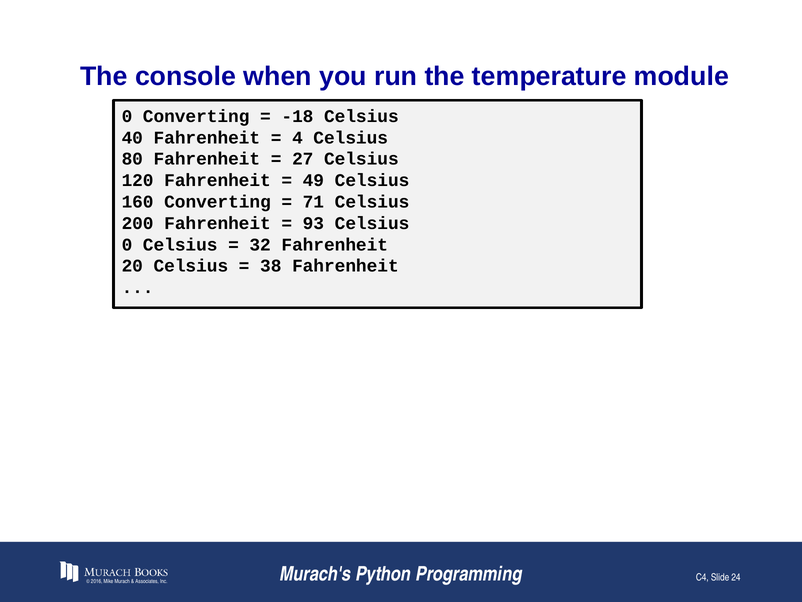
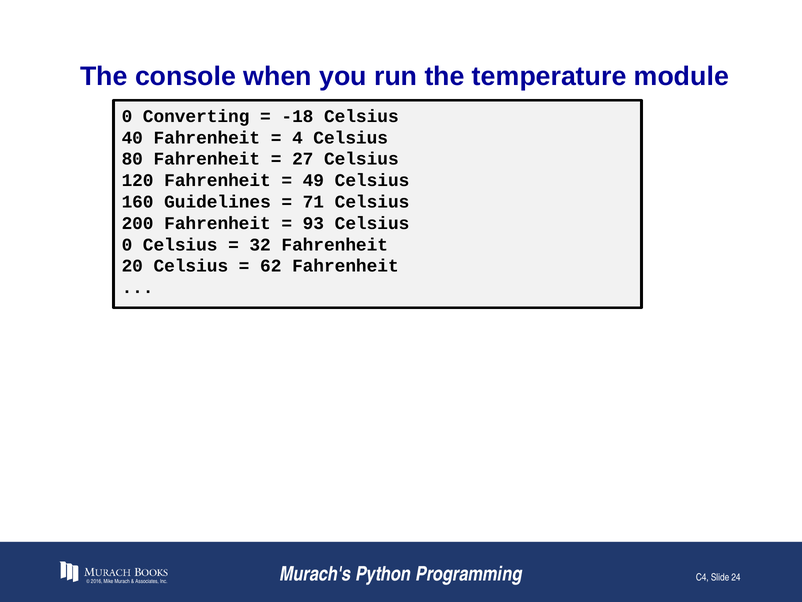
160 Converting: Converting -> Guidelines (218, 202)
38: 38 -> 62 (271, 266)
